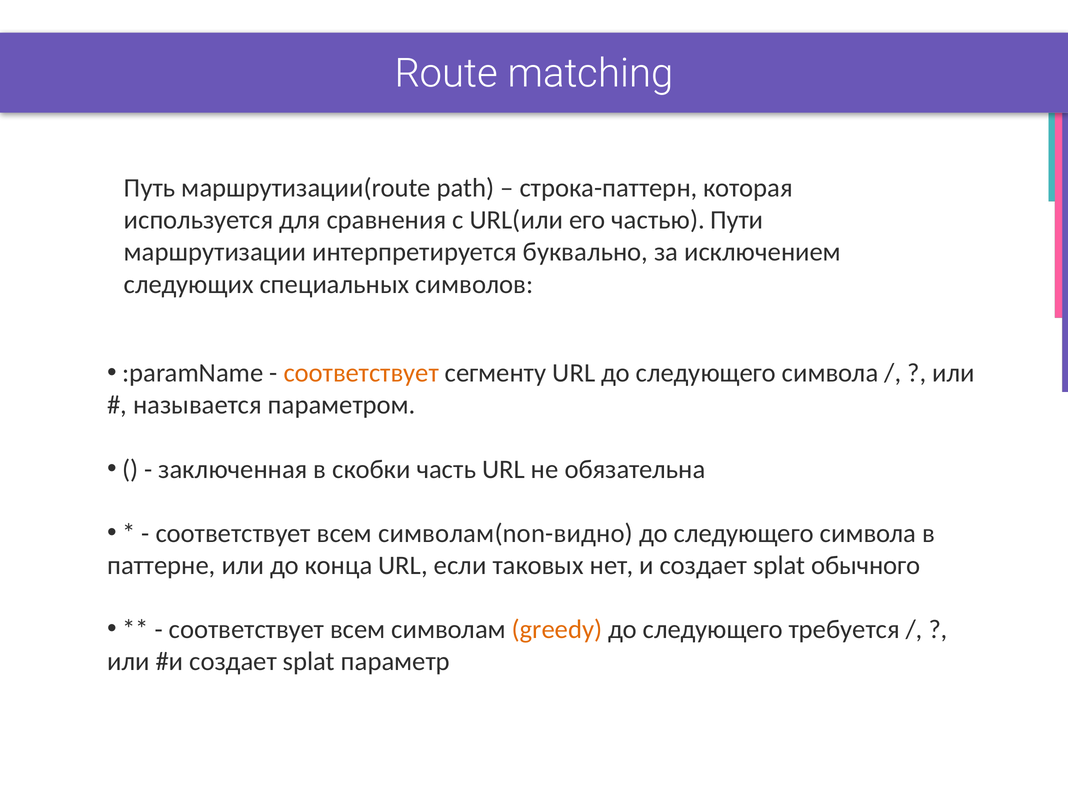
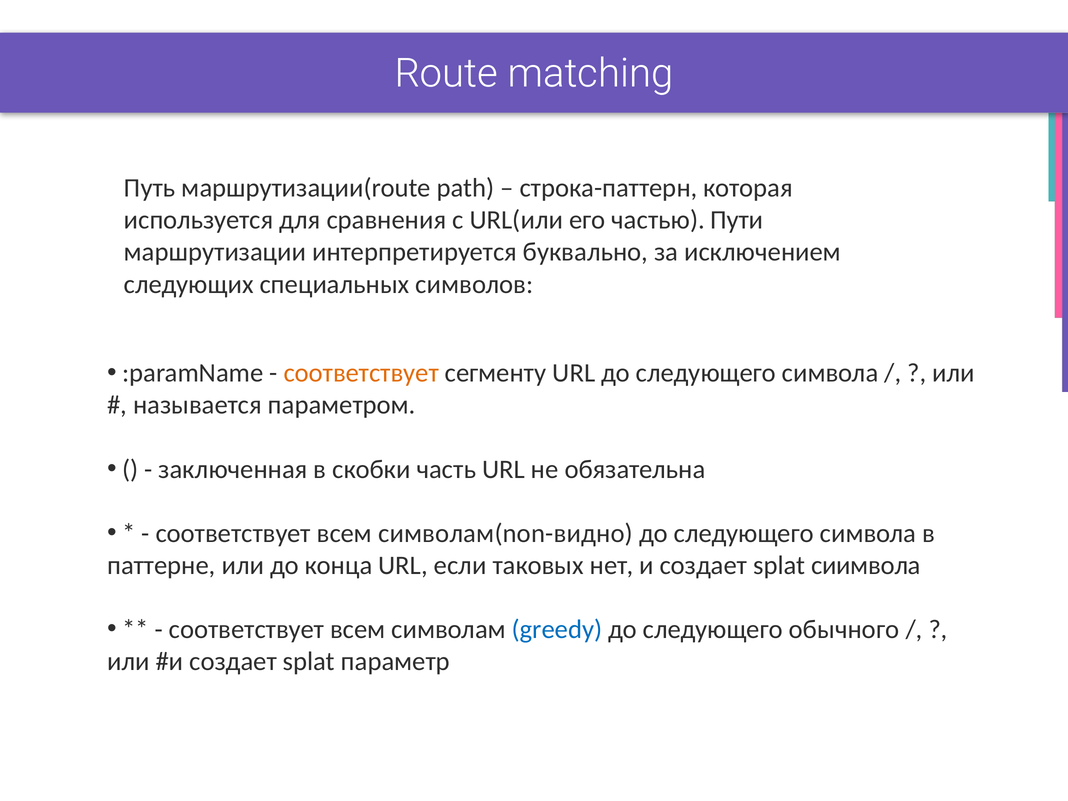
обычного: обычного -> сиимвола (866, 565)
greedy colour: orange -> blue (557, 629)
требуется: требуется -> обычного (844, 629)
